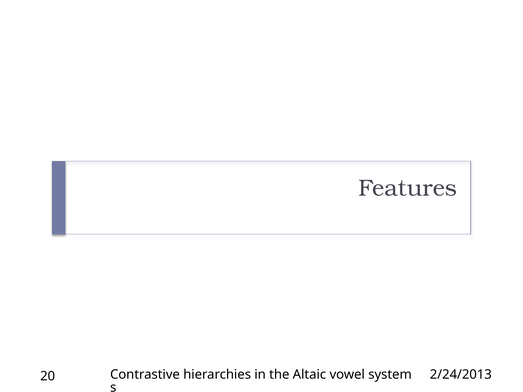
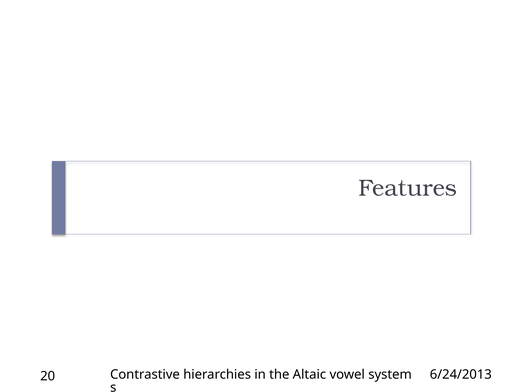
2/24/2013: 2/24/2013 -> 6/24/2013 (461, 375)
